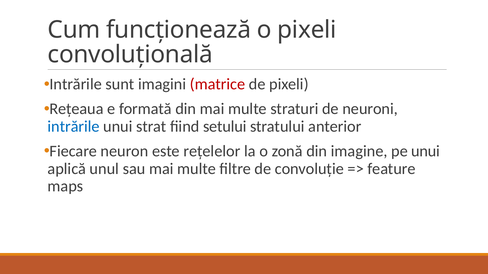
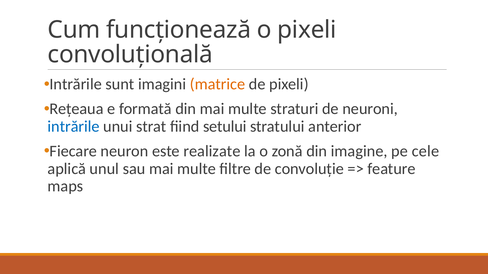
matrice colour: red -> orange (218, 84)
rețelelor: rețelelor -> realizate (212, 151)
pe unui: unui -> cele (425, 151)
